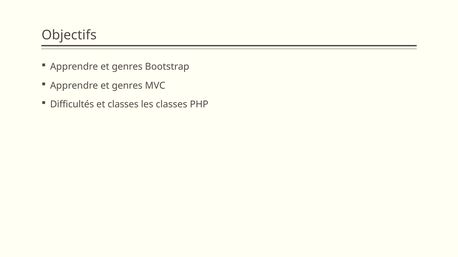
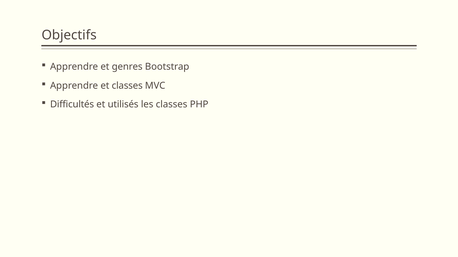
genres: genres -> classes (127, 86)
et classes: classes -> utilisés (123, 105)
